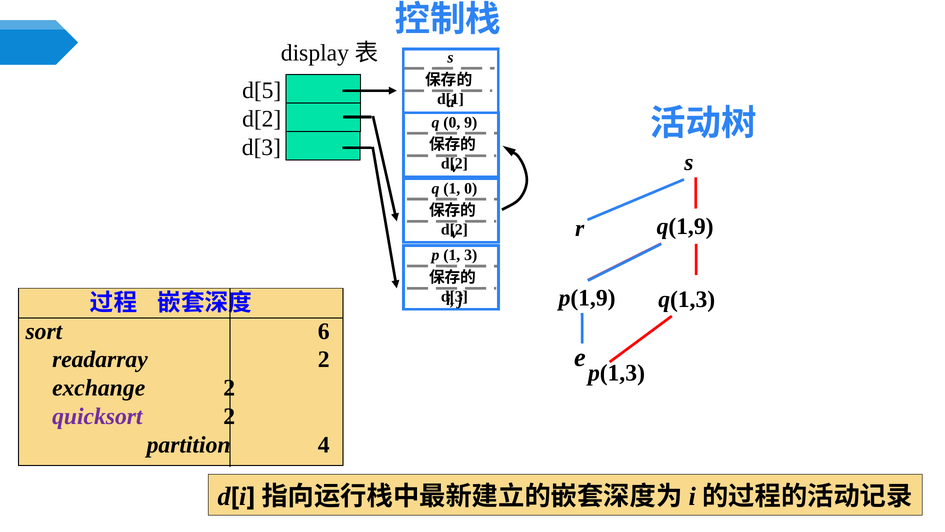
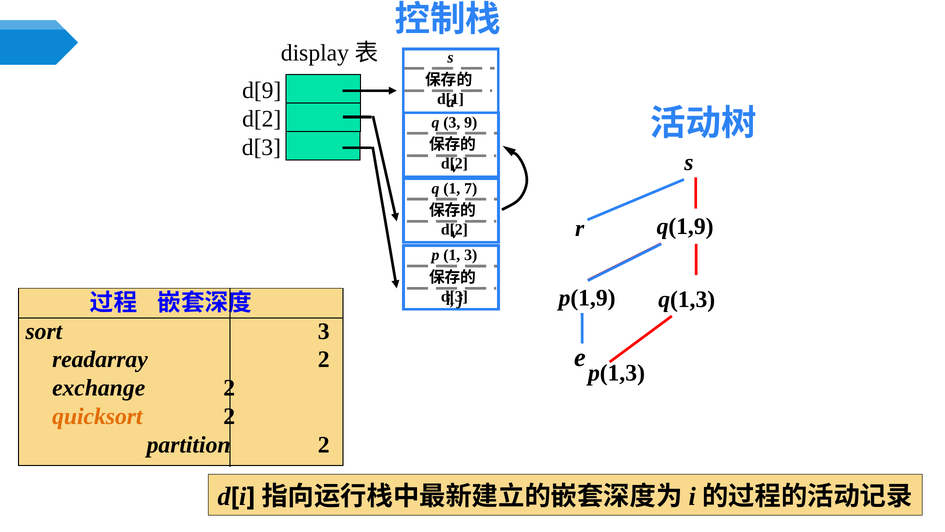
d[5: d[5 -> d[9 (262, 90)
q 0: 0 -> 3 (452, 122)
1 0: 0 -> 7 (471, 188)
sort 6: 6 -> 3 (324, 331)
quicksort colour: purple -> orange (97, 416)
partition 4: 4 -> 2 (324, 444)
